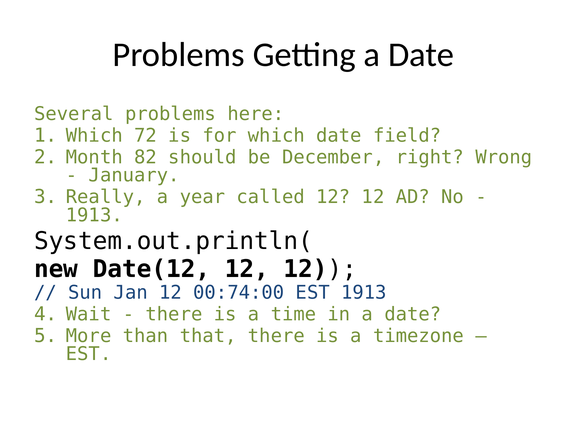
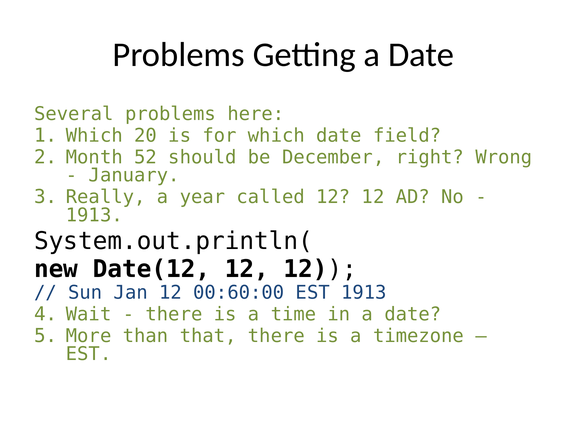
72: 72 -> 20 (146, 136)
82: 82 -> 52 (146, 157)
00:74:00: 00:74:00 -> 00:60:00 (239, 293)
